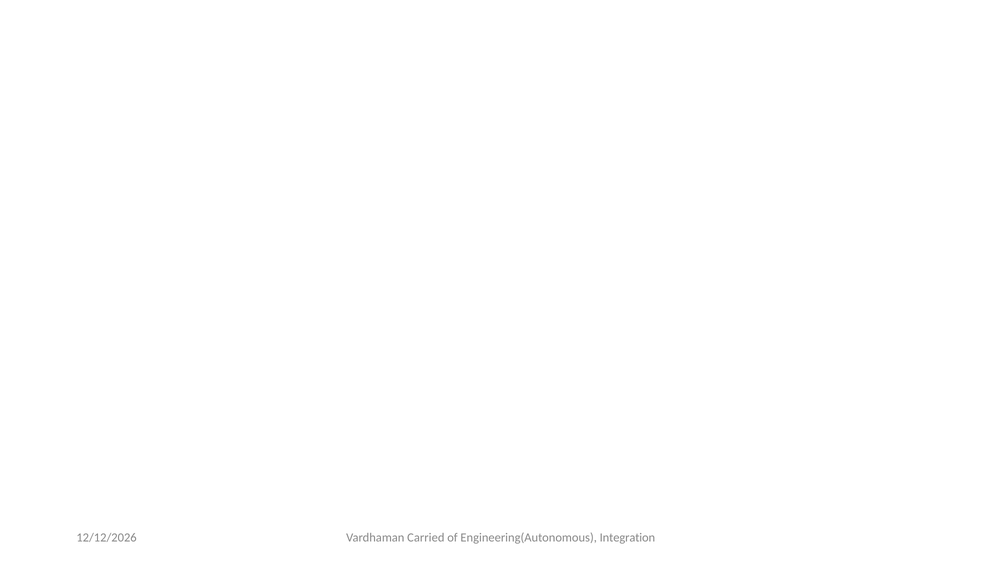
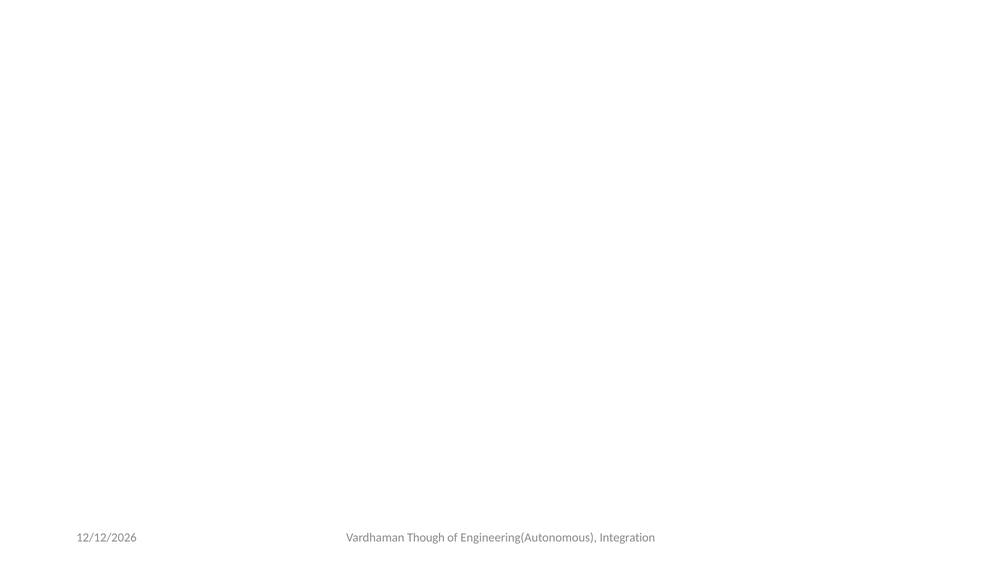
Carried: Carried -> Though (426, 538)
